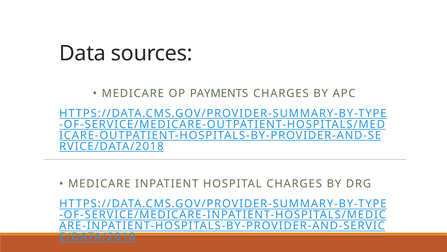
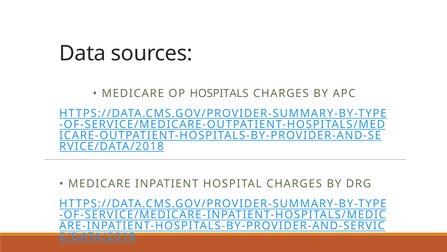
PAYMENTS: PAYMENTS -> HOSPITALS (219, 93)
